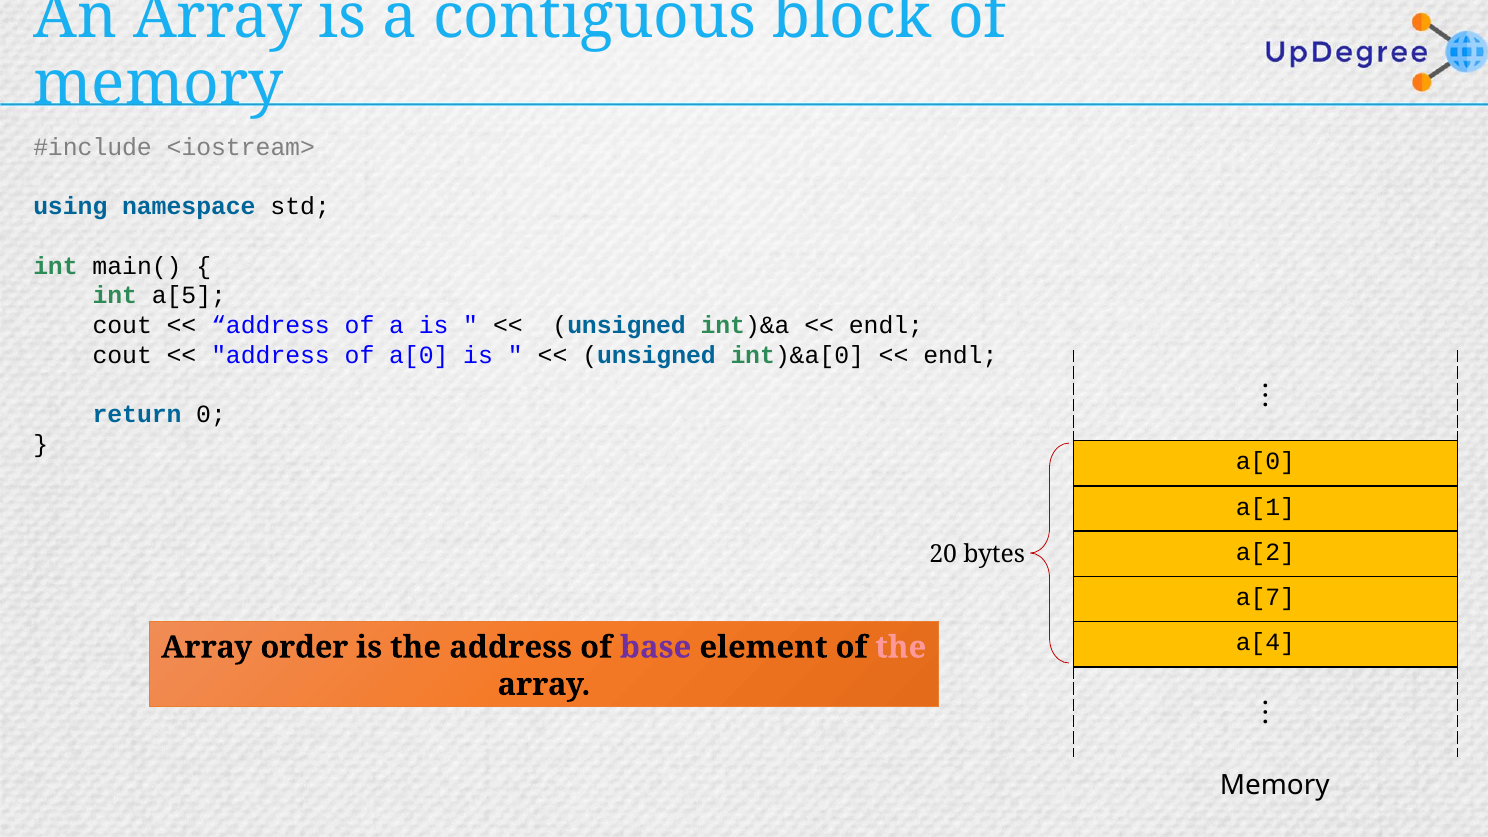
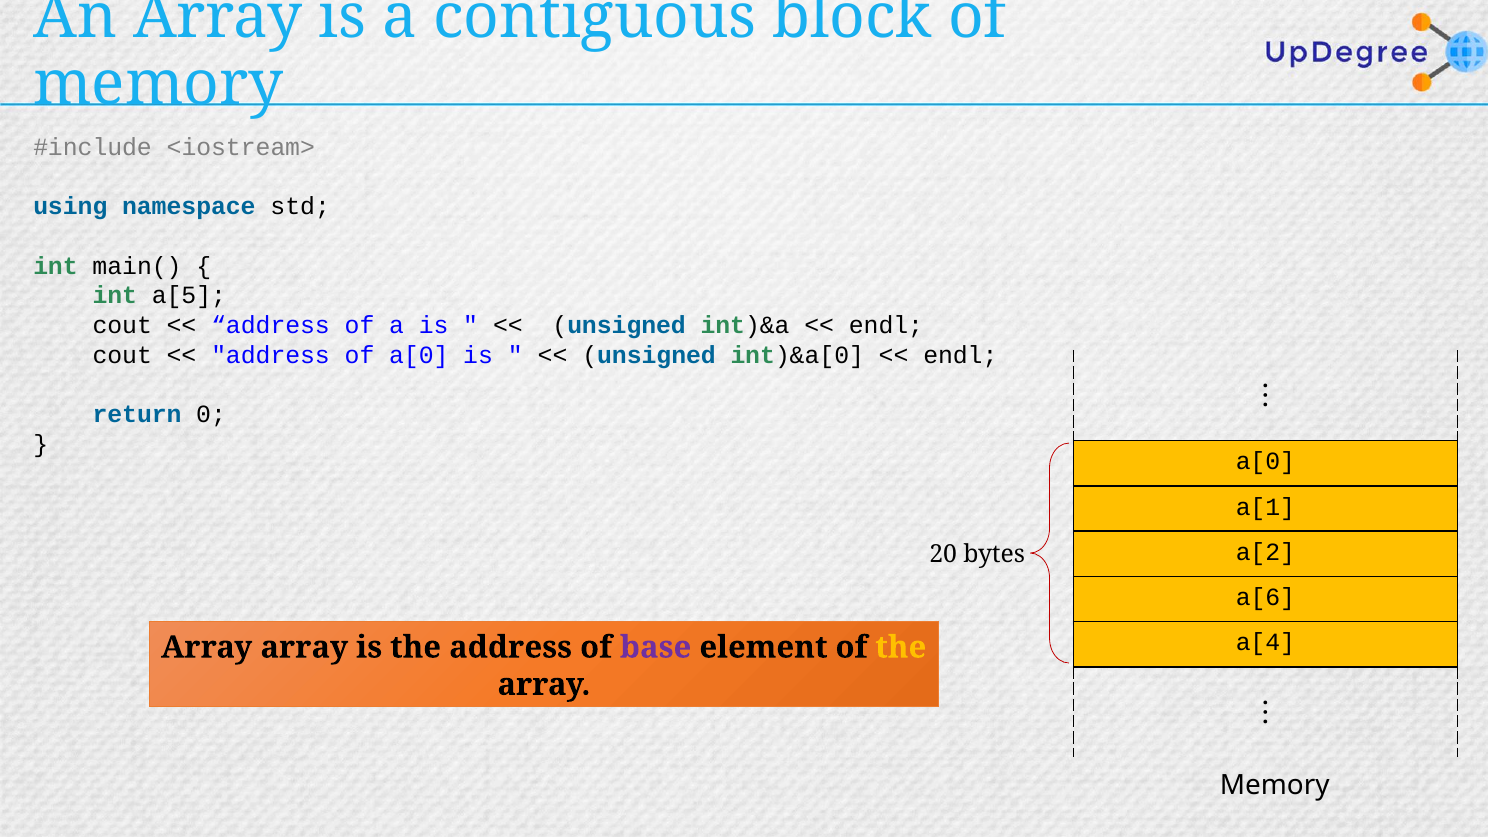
a[7: a[7 -> a[6 (1265, 597)
Array order: order -> array (304, 647)
the colour: pink -> yellow (901, 647)
